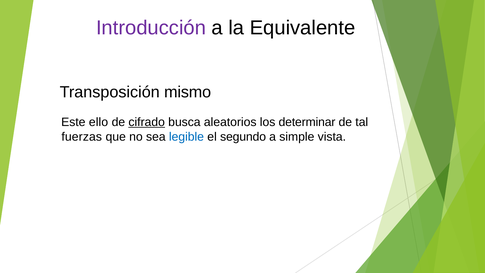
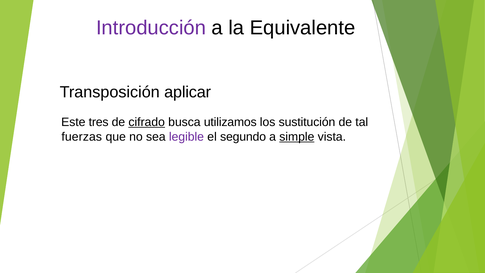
mismo: mismo -> aplicar (188, 92)
ello: ello -> tres (99, 122)
aleatorios: aleatorios -> utilizamos (230, 122)
determinar: determinar -> sustitución (307, 122)
legible colour: blue -> purple (186, 137)
simple underline: none -> present (297, 137)
